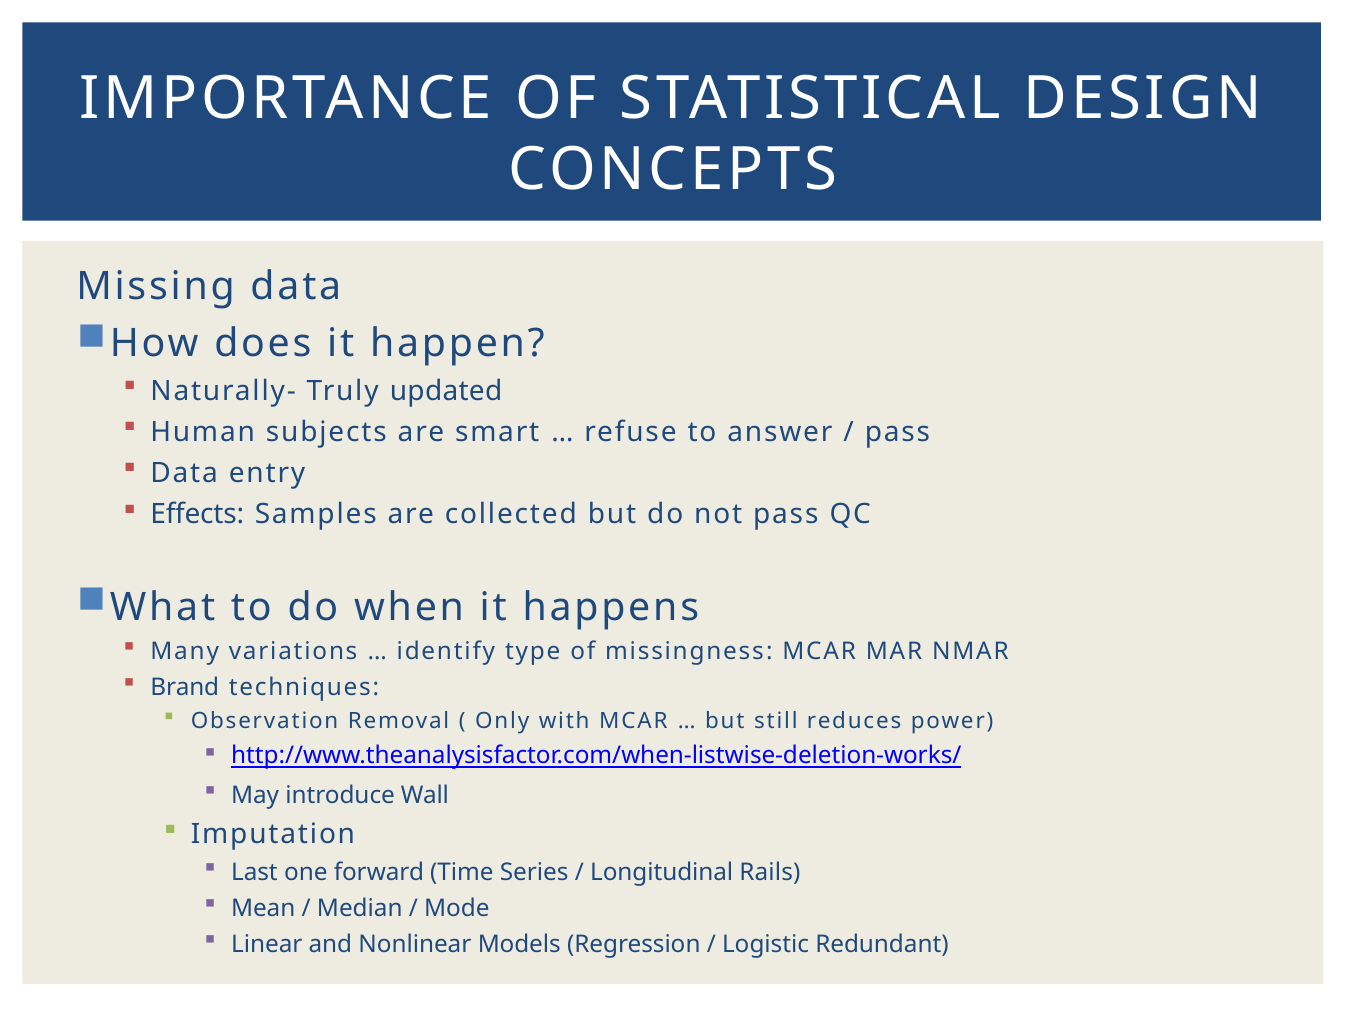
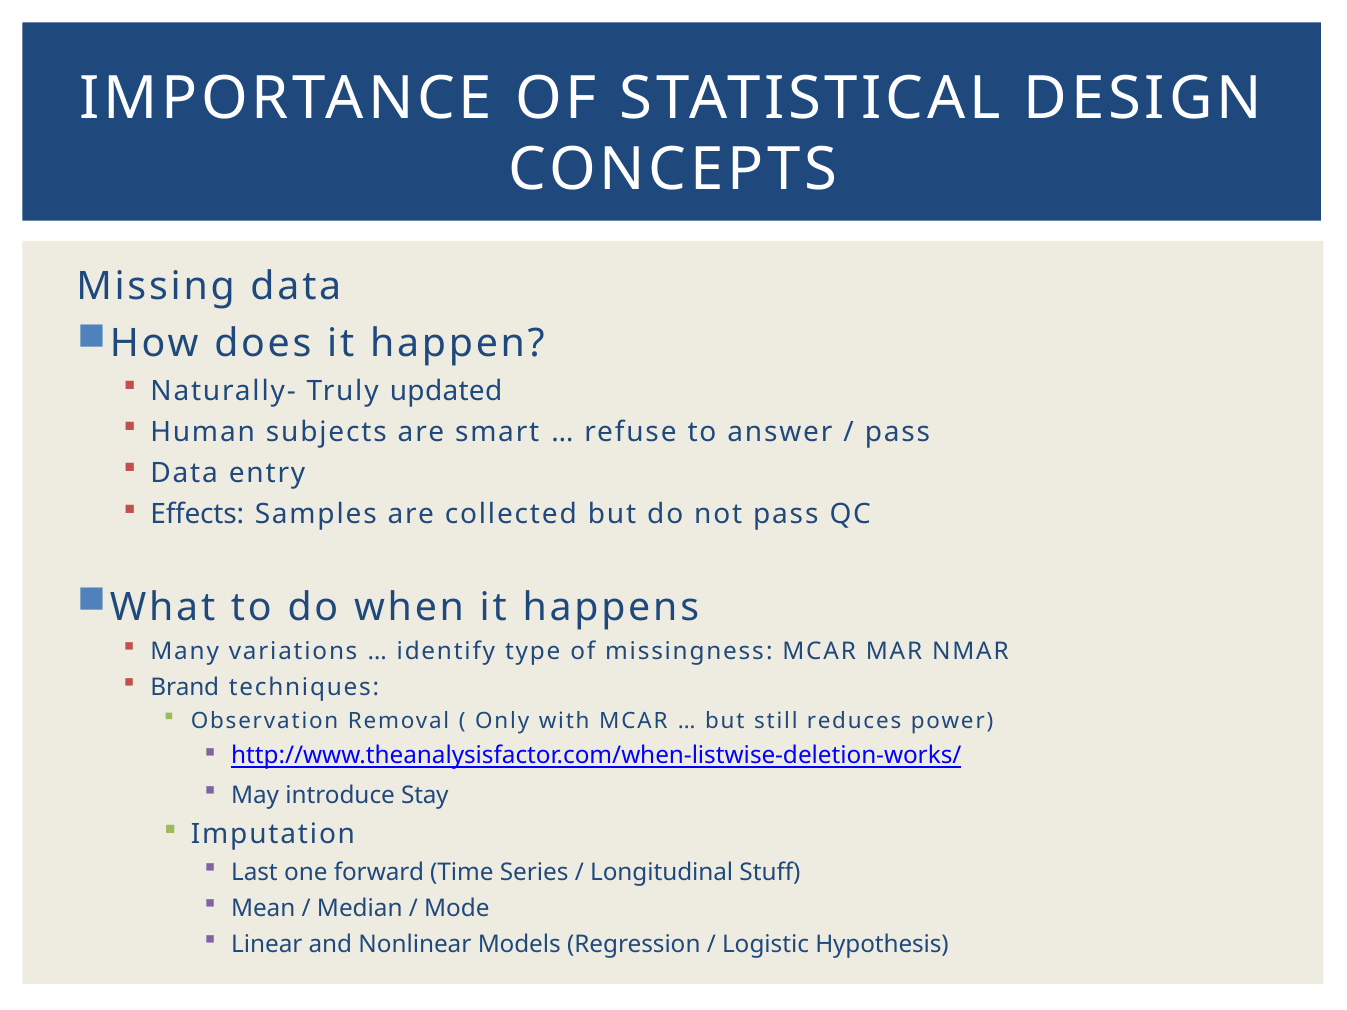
Wall: Wall -> Stay (425, 796)
Rails: Rails -> Stuff (770, 873)
Redundant: Redundant -> Hypothesis (882, 945)
